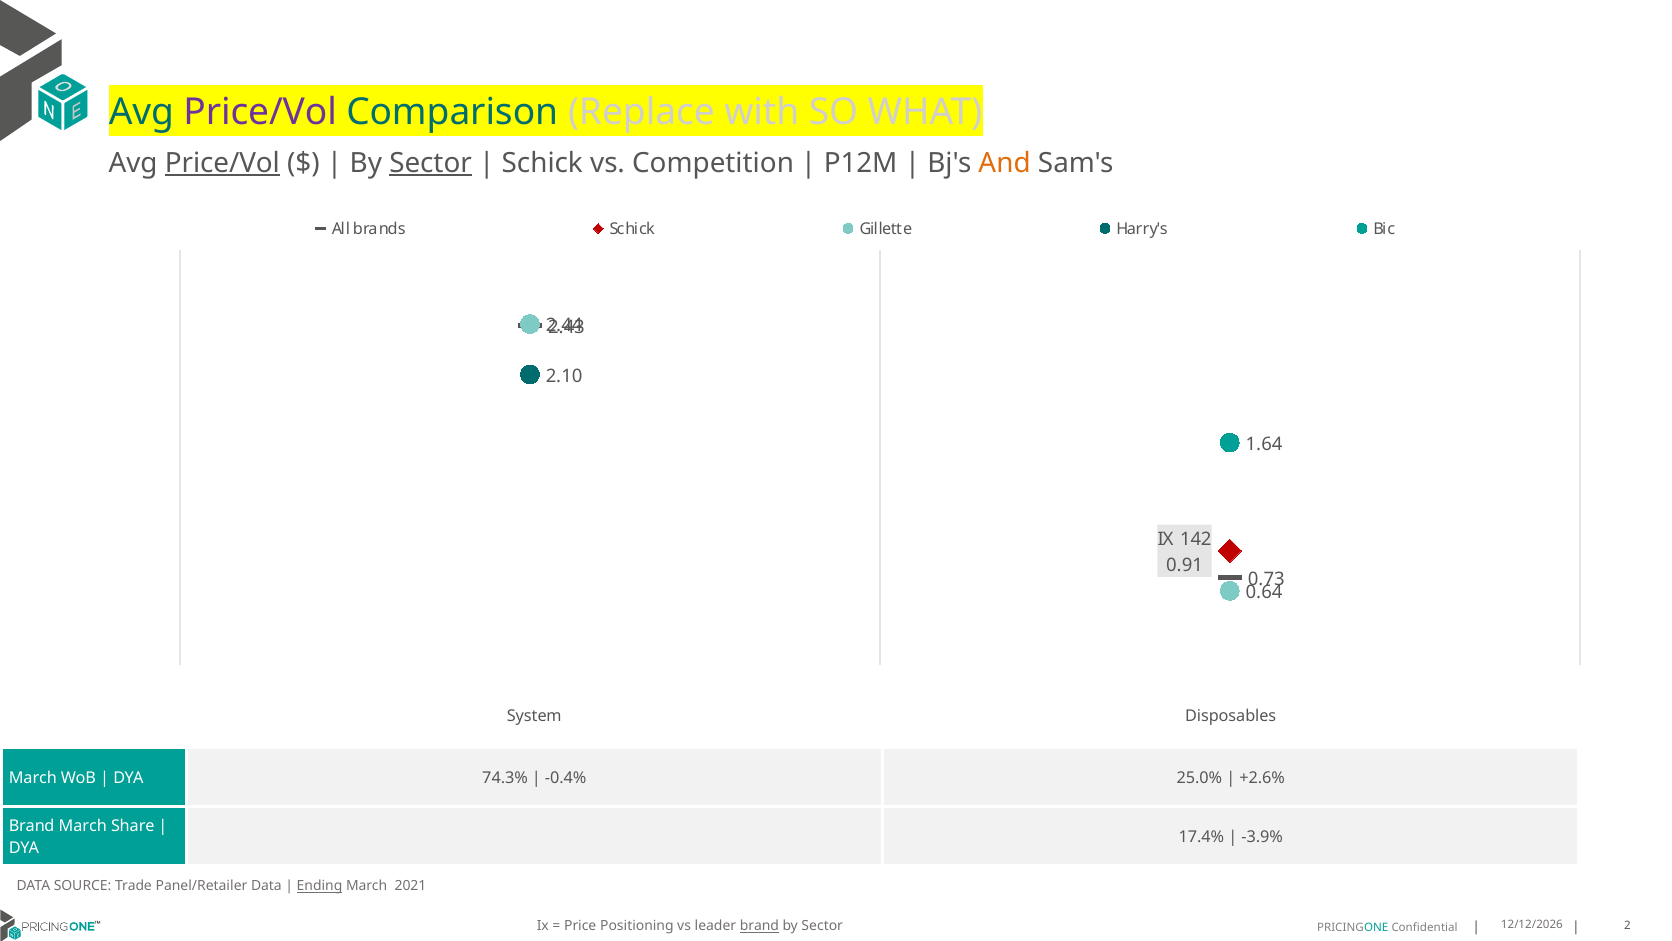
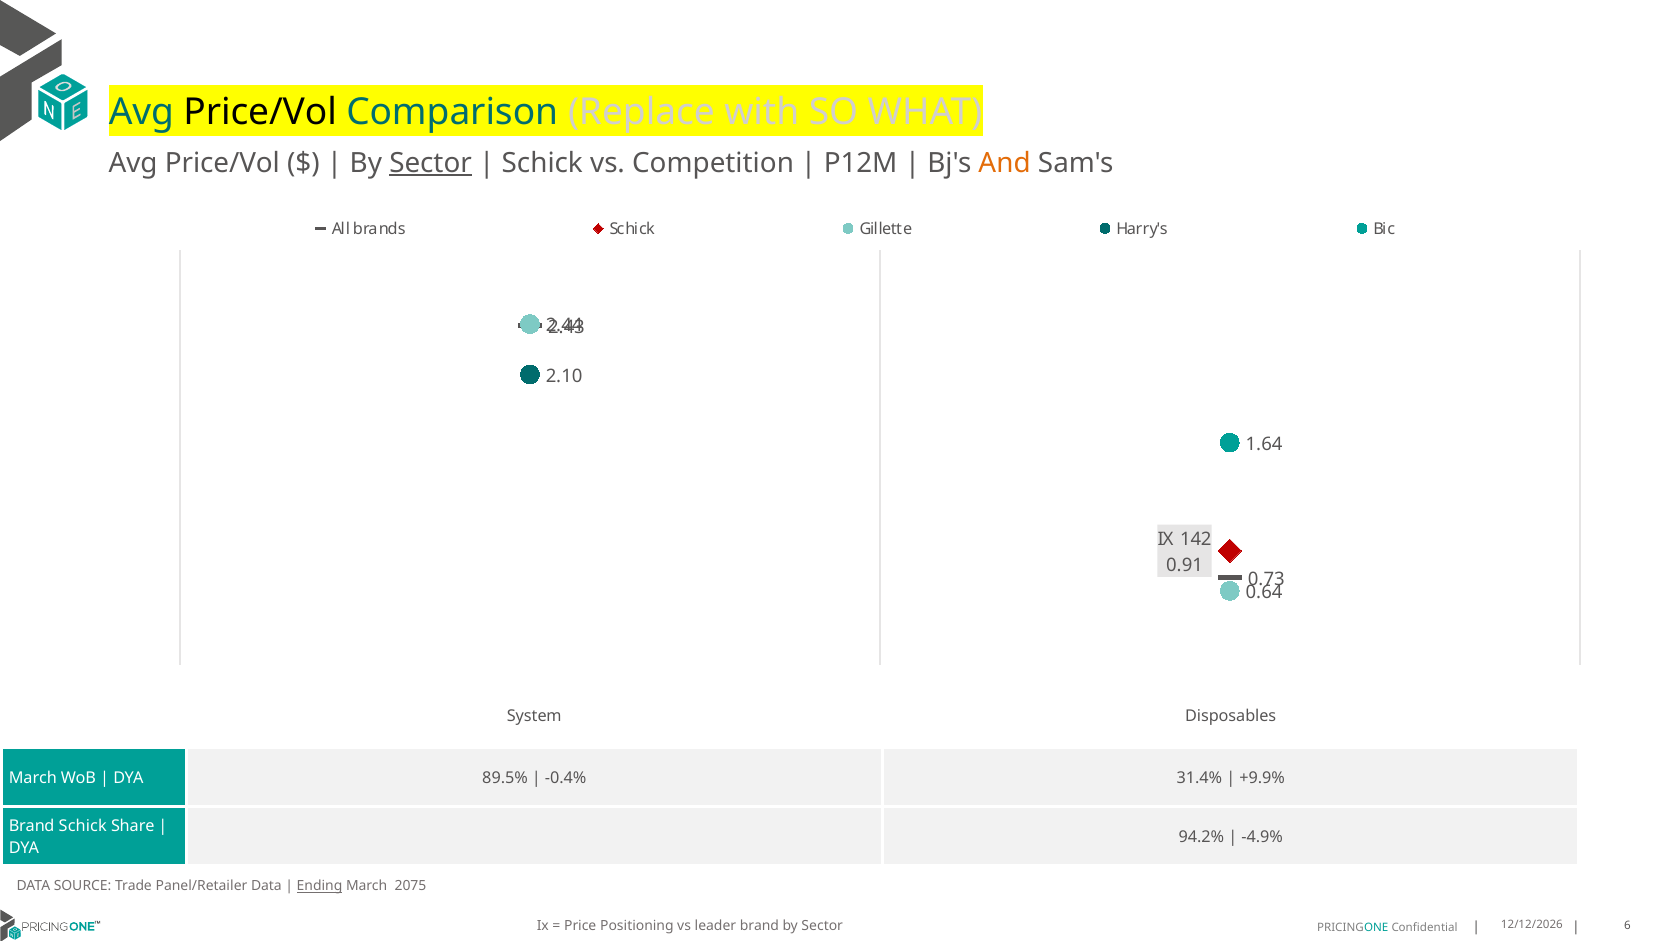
Price/Vol colour: purple -> black (260, 112)
Price/Vol underline: present -> none (222, 163)
74.3%: 74.3% -> 89.5% (505, 777)
25.0%: 25.0% -> 31.4% (1199, 777)
+2.6%: +2.6% -> +9.9% (1262, 777)
Brand March: March -> Schick (83, 826)
17.4%: 17.4% -> 94.2% (1201, 837)
-3.9%: -3.9% -> -4.9% (1262, 837)
2021: 2021 -> 2075 (410, 886)
brand underline: present -> none (759, 926)
2: 2 -> 6 (1628, 925)
